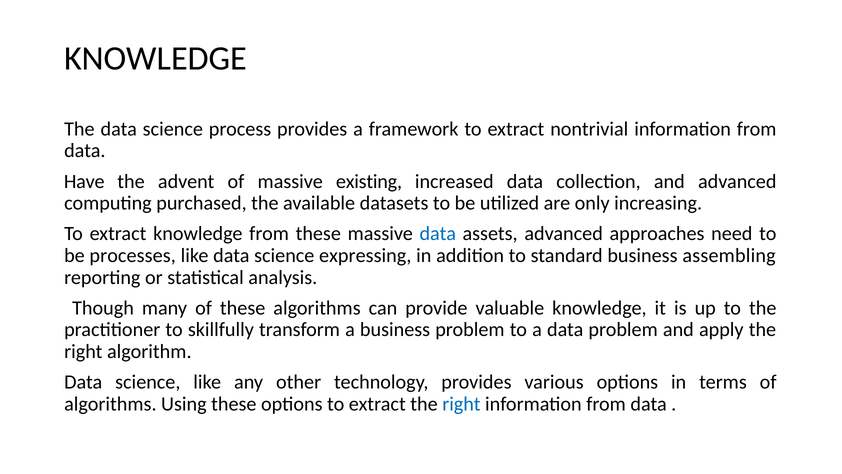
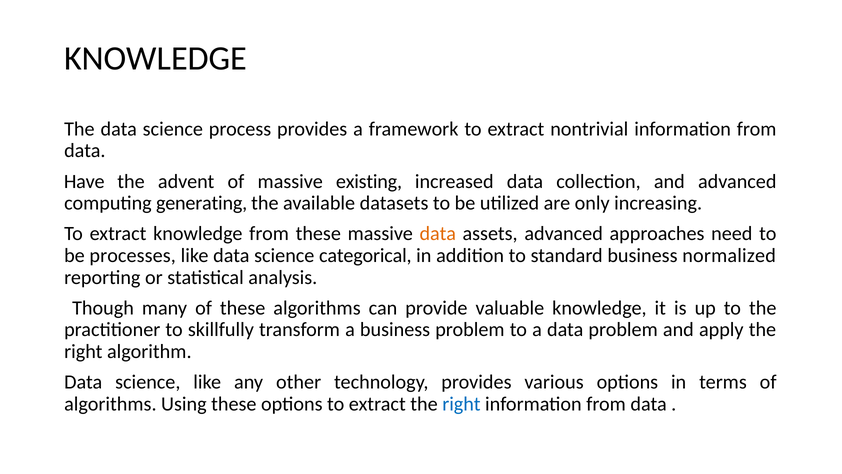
purchased: purchased -> generating (202, 203)
data colour: blue -> orange (438, 234)
expressing: expressing -> categorical (365, 255)
assembling: assembling -> normalized (729, 255)
